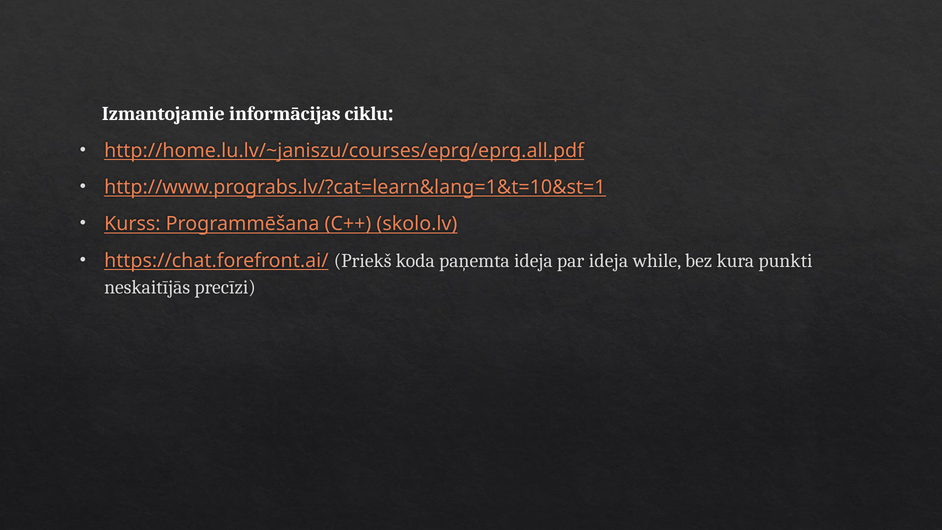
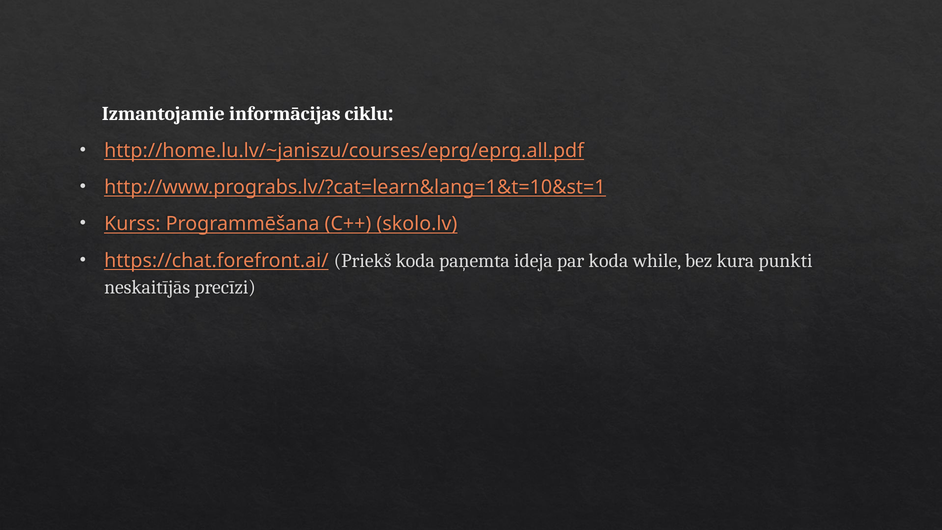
par ideja: ideja -> koda (608, 261)
